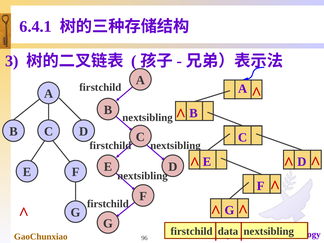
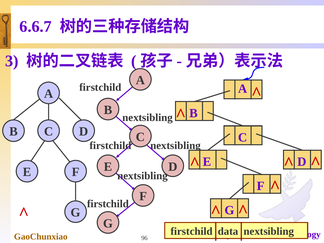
6.4.1: 6.4.1 -> 6.6.7 (36, 27)
